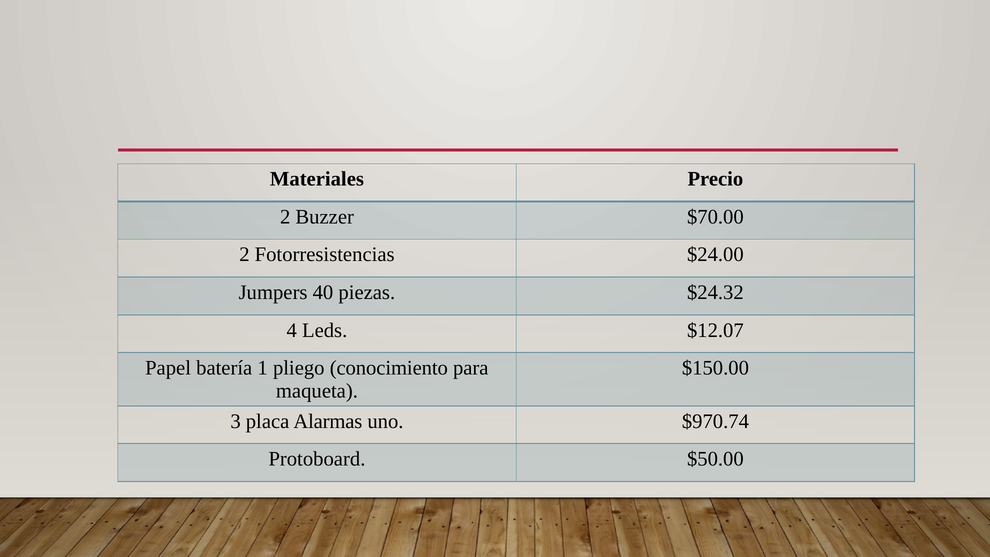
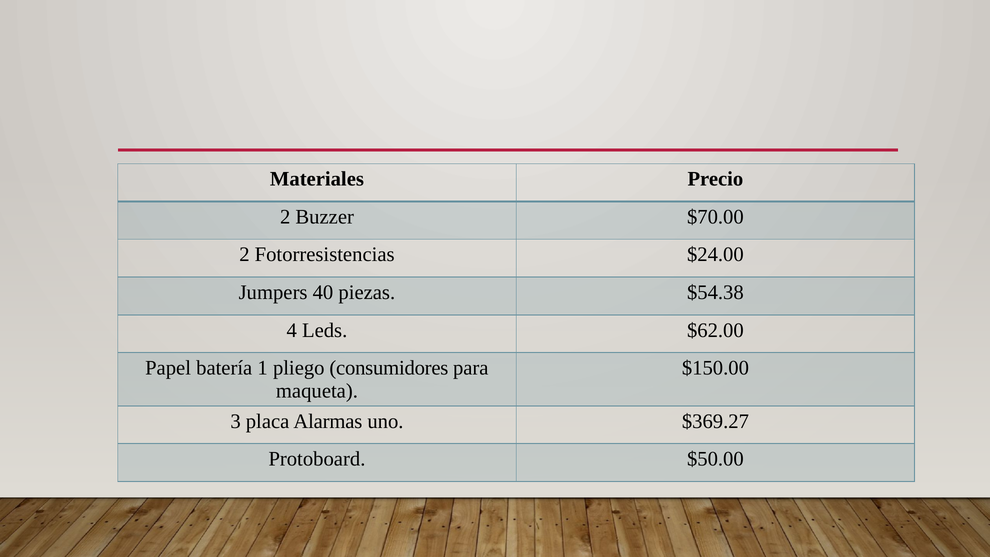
$24.32: $24.32 -> $54.38 (715, 292)
$12.07: $12.07 -> $62.00 (715, 330)
conocimiento: conocimiento -> consumidores (389, 368)
$970.74: $970.74 -> $369.27 (715, 421)
